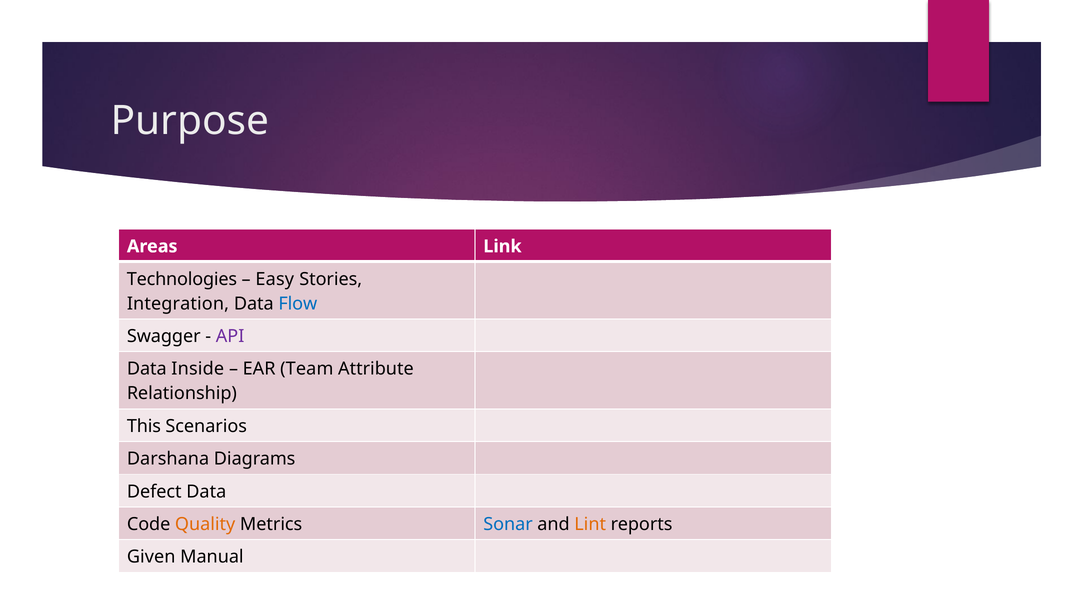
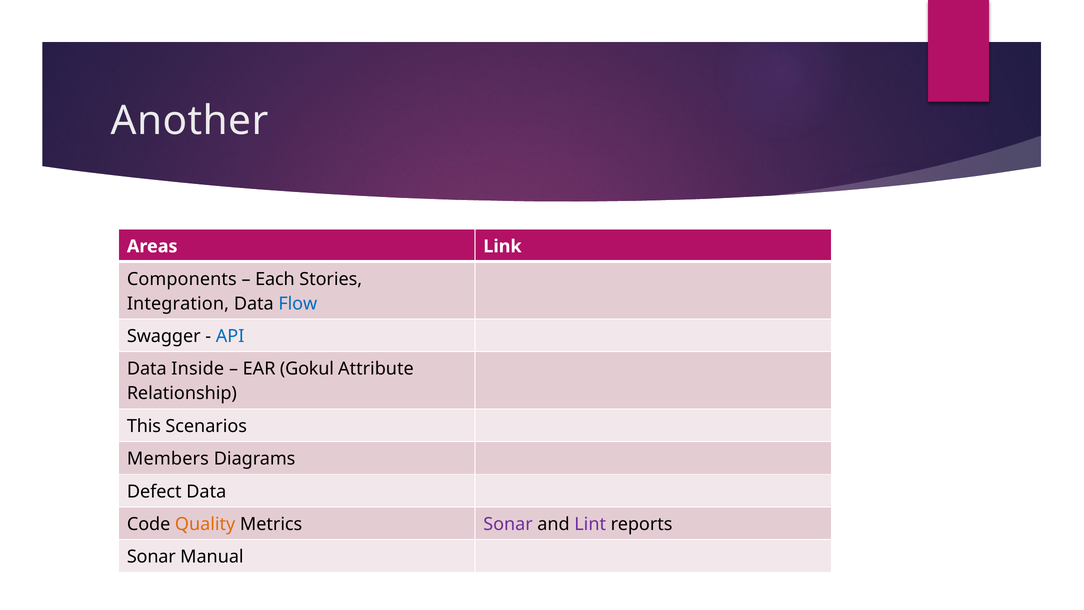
Purpose: Purpose -> Another (190, 121)
Technologies: Technologies -> Components (182, 279)
Easy: Easy -> Each (275, 279)
API colour: purple -> blue (230, 336)
Team: Team -> Gokul (307, 369)
Darshana: Darshana -> Members (168, 459)
Sonar colour: blue -> purple (508, 524)
Lint colour: orange -> purple (590, 524)
Given: Given -> Sonar (151, 557)
